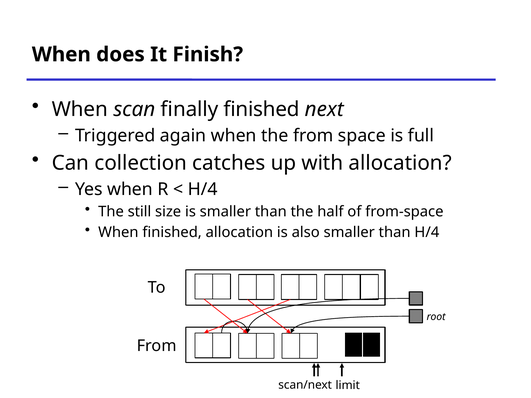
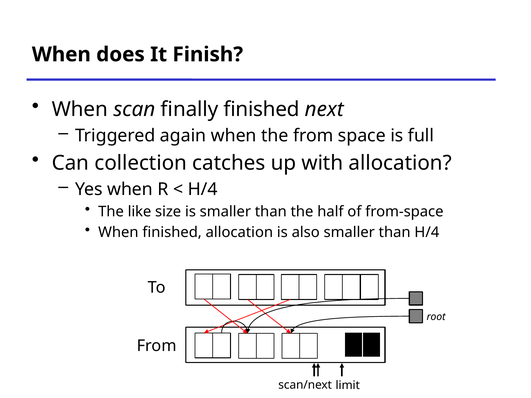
still: still -> like (139, 212)
